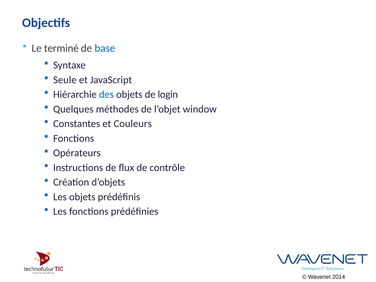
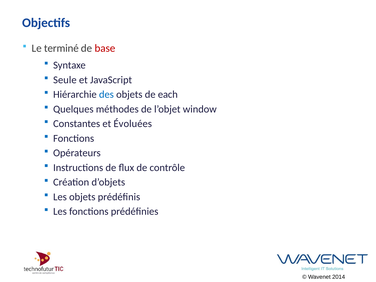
base colour: blue -> red (105, 48)
login: login -> each (168, 95)
Couleurs: Couleurs -> Évoluées (133, 124)
